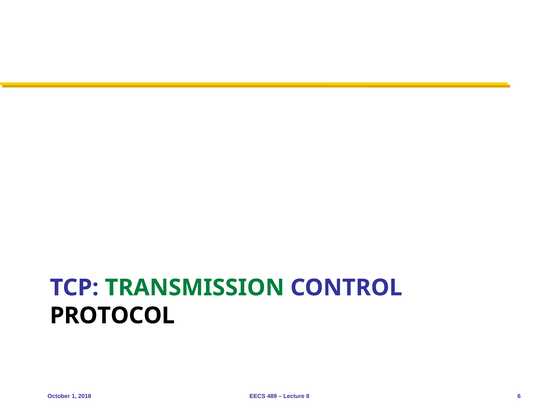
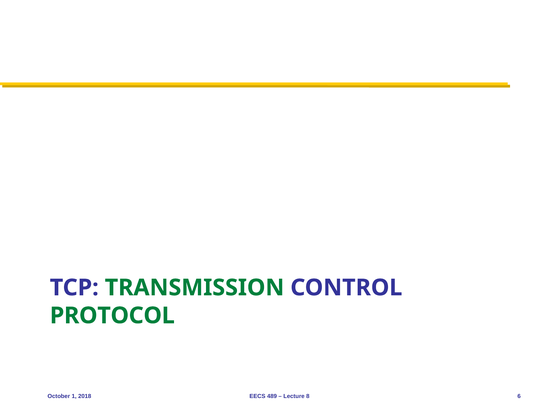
PROTOCOL colour: black -> green (112, 316)
